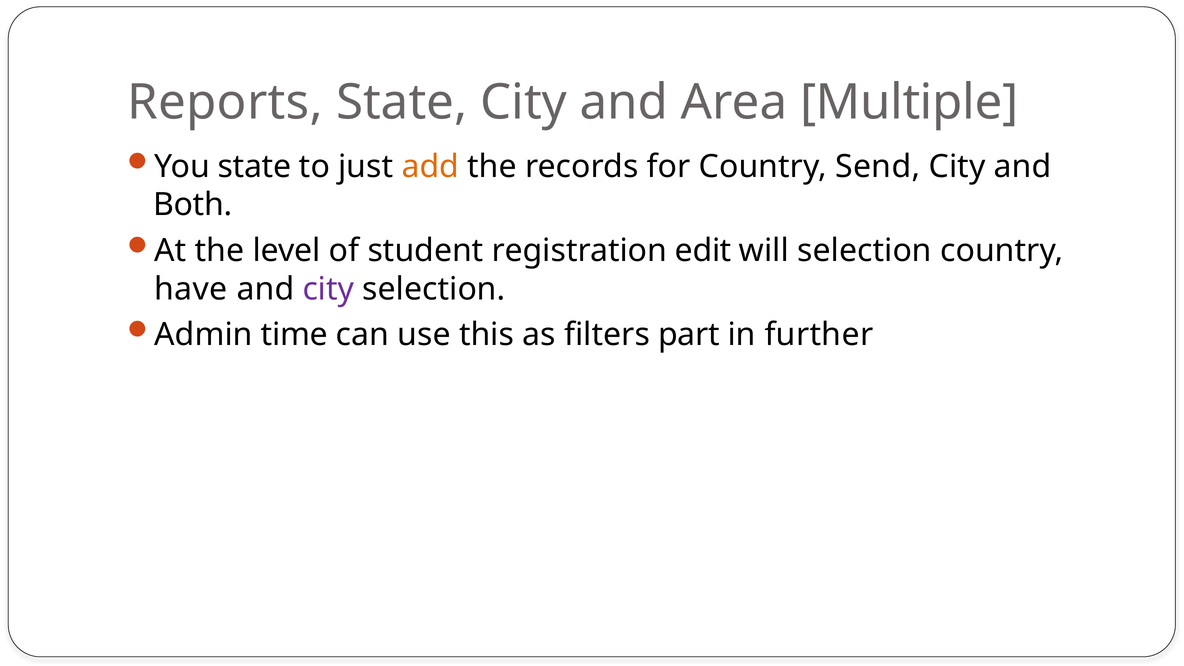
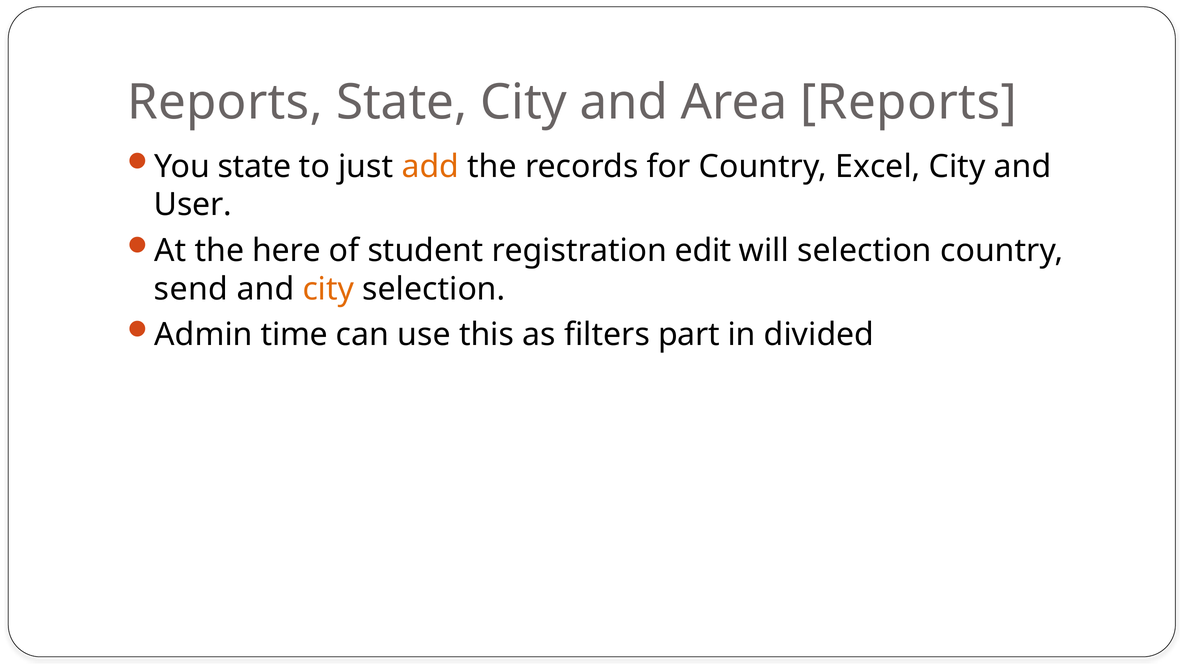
Area Multiple: Multiple -> Reports (909, 103)
Send: Send -> Excel (878, 166)
Both: Both -> User (193, 205)
level: level -> here (287, 251)
have: have -> send (191, 289)
city colour: purple -> orange (328, 289)
further: further -> divided (819, 335)
